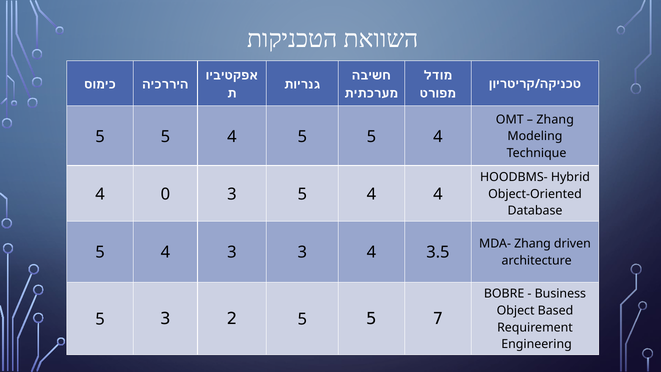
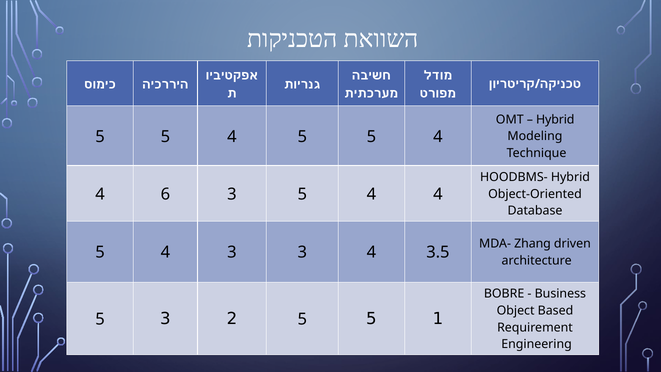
Zhang: Zhang -> Hybrid (555, 119)
0: 0 -> 6 (165, 194)
7: 7 -> 1 (438, 318)
